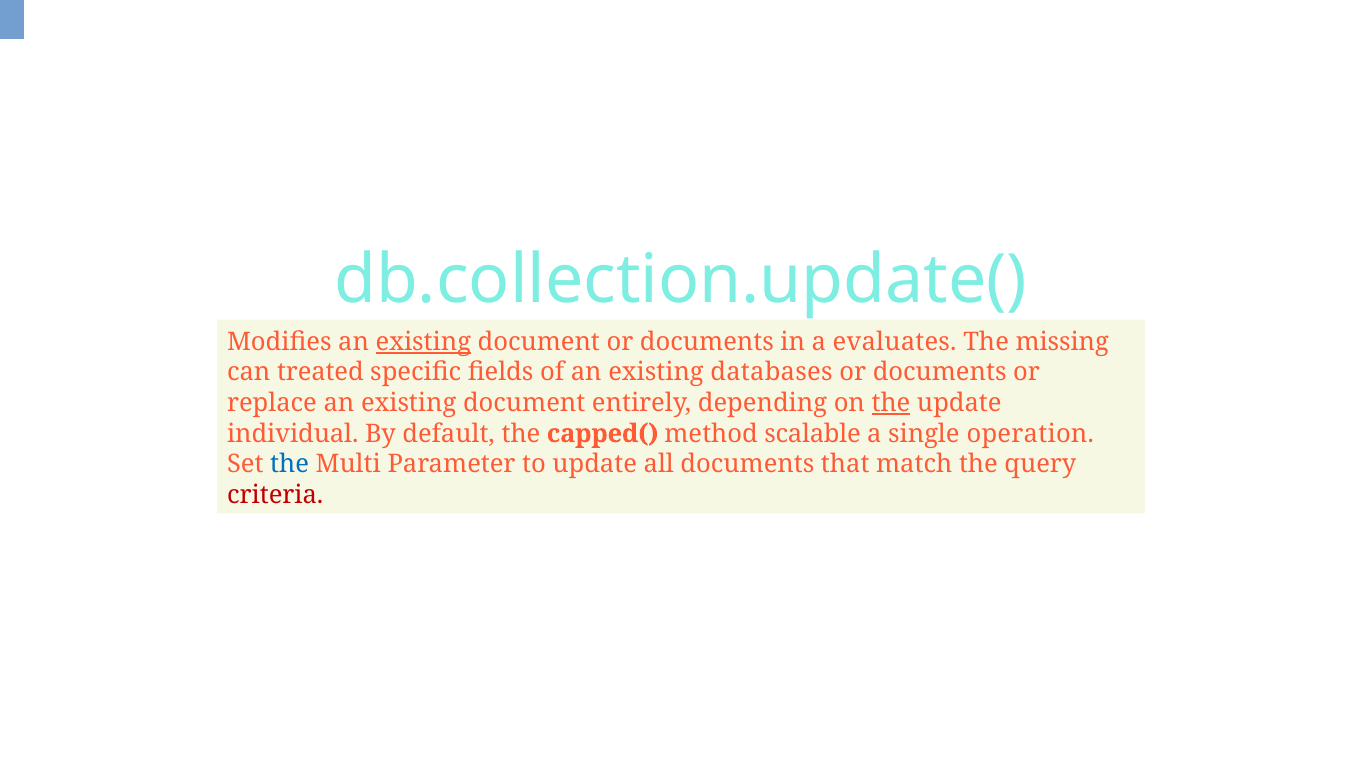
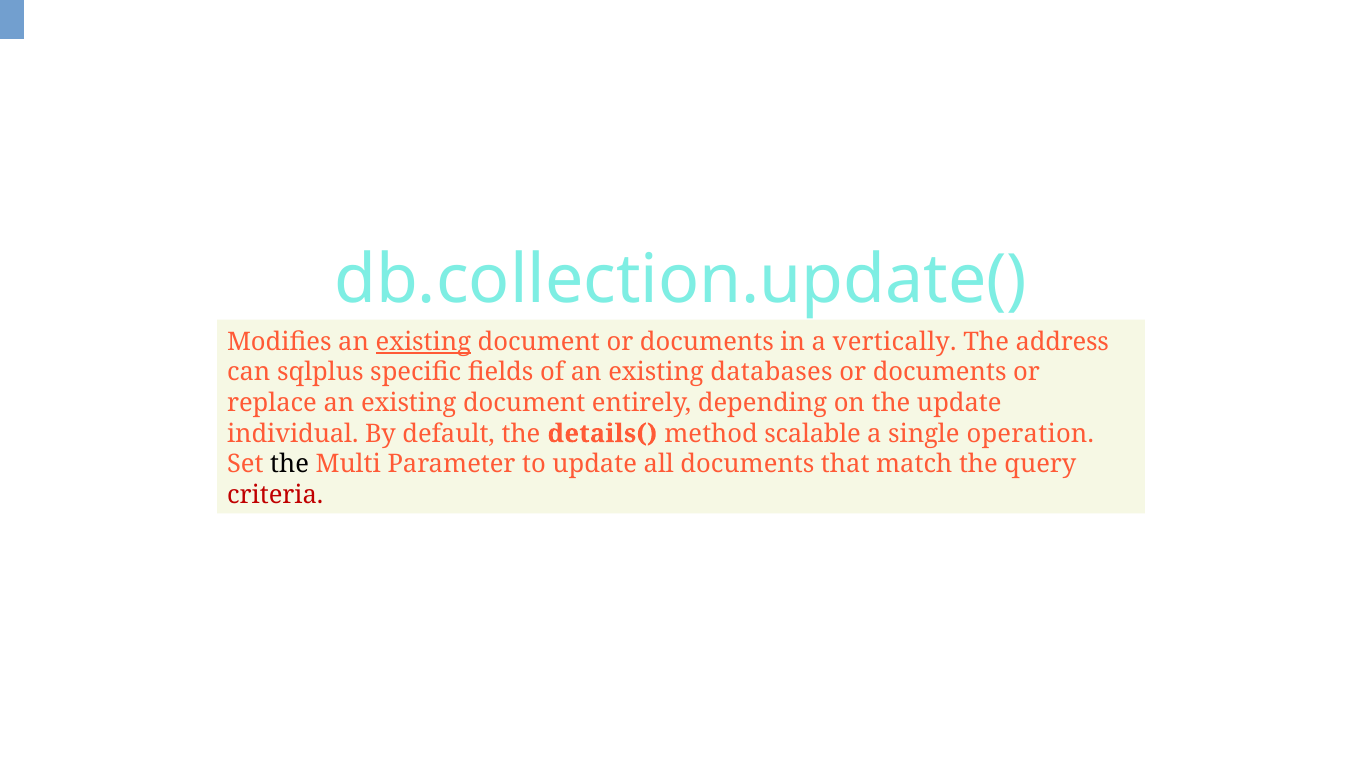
evaluates: evaluates -> vertically (895, 342)
missing: missing -> address (1062, 342)
treated: treated -> sqlplus (320, 372)
the underline: present -> none (891, 403)
capped(: capped( -> details( (602, 434)
the colour: blue -> black (290, 464)
